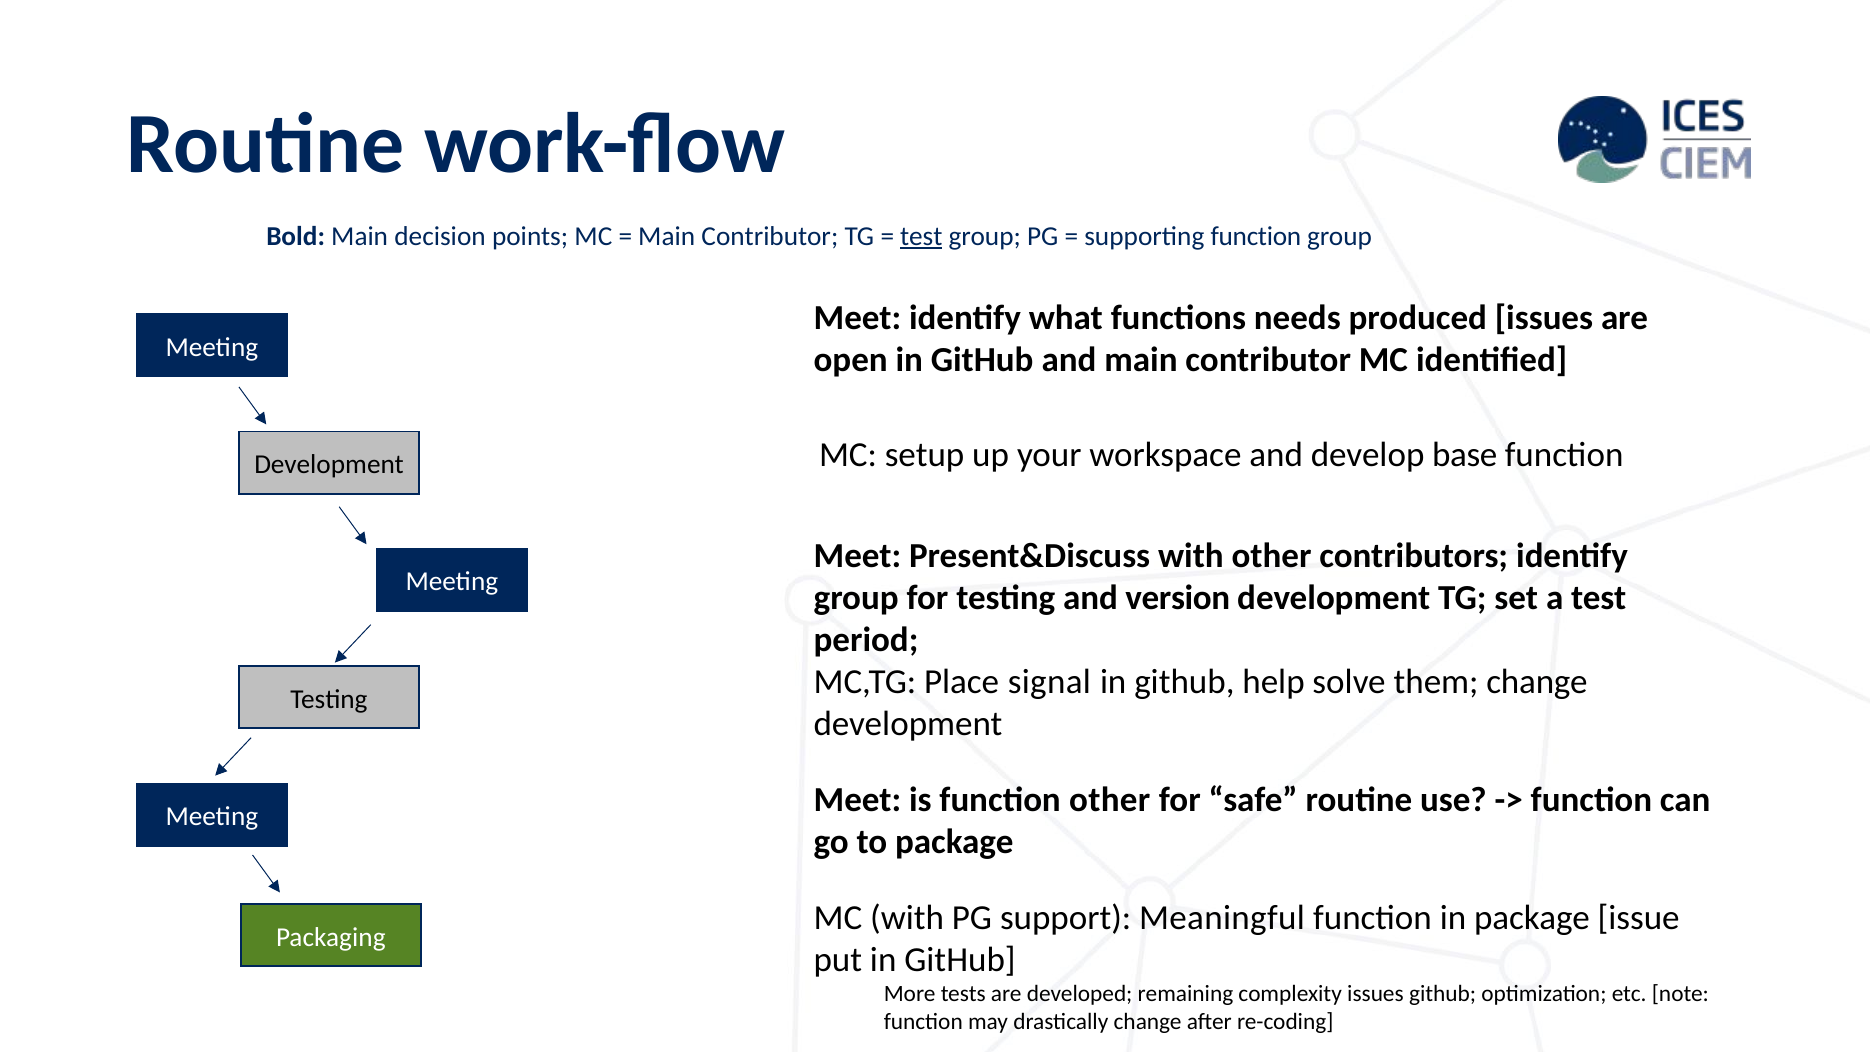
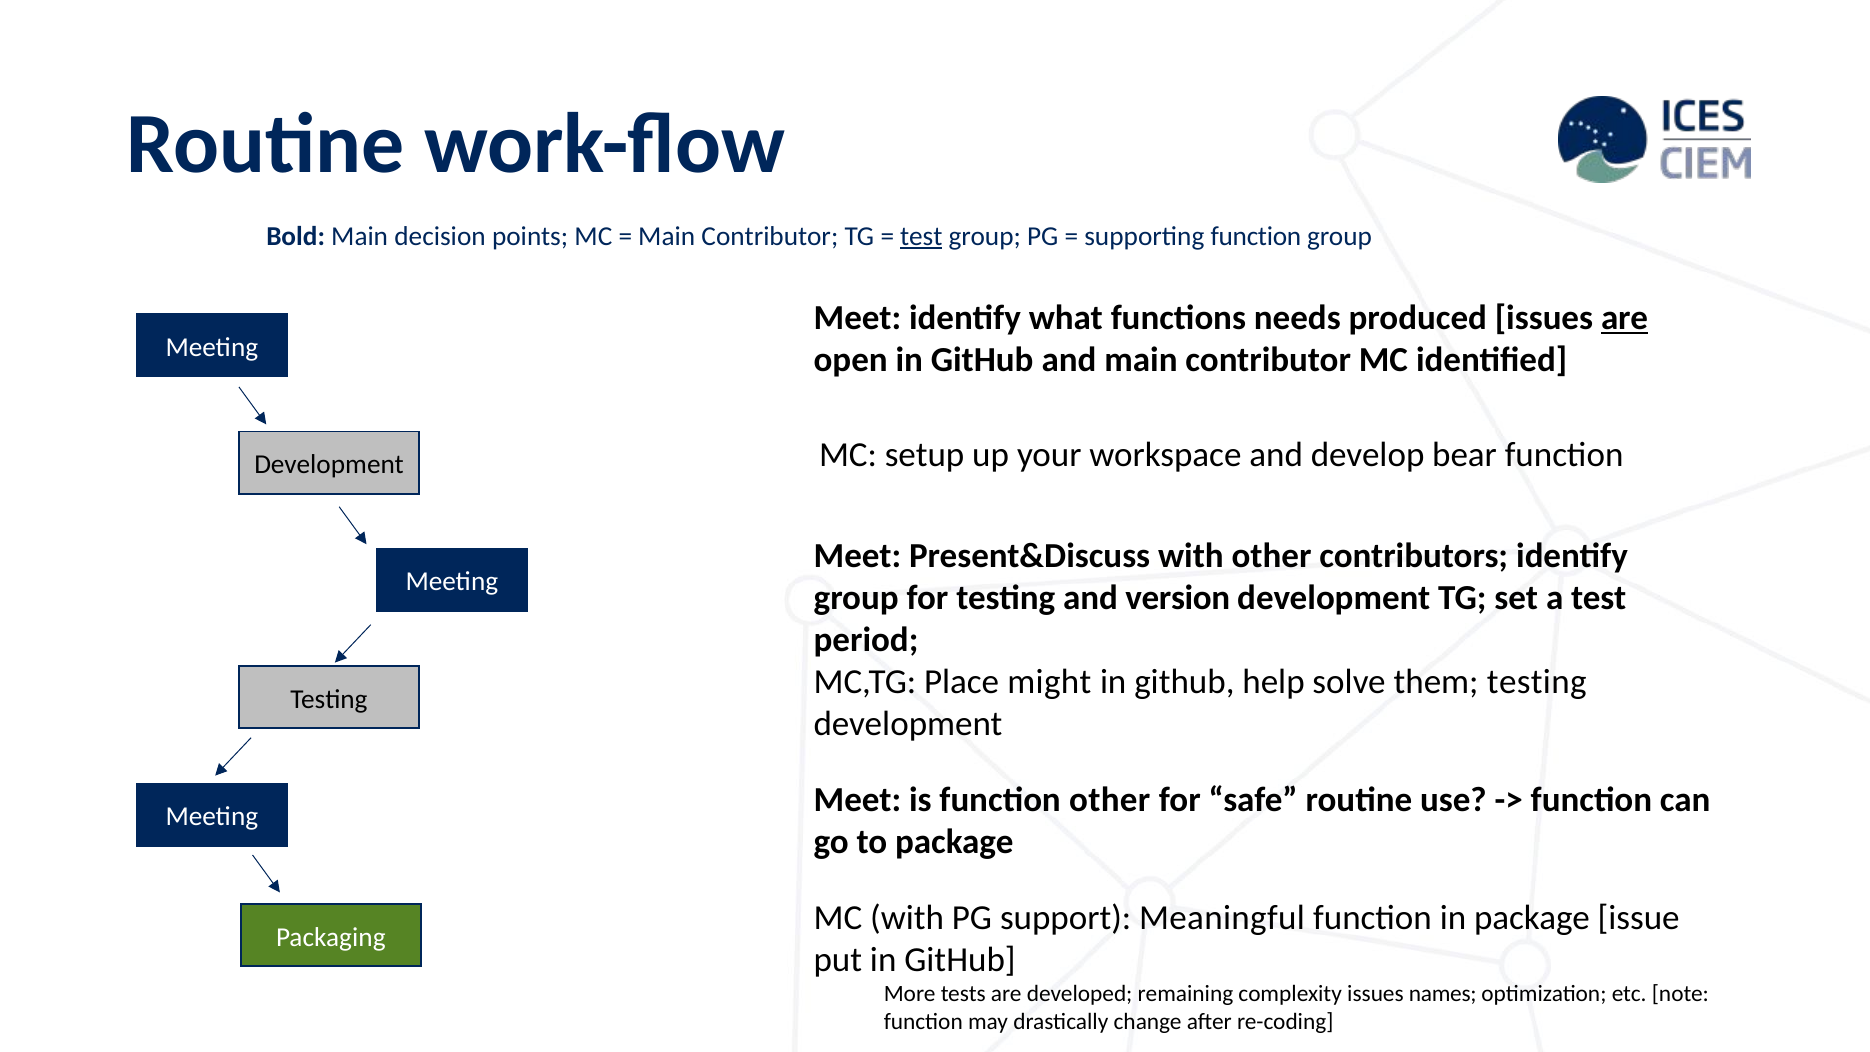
are underline: none -> present (1625, 318)
base: base -> bear (1465, 455)
signal: signal -> might (1049, 682)
them change: change -> testing (1537, 682)
issues github: github -> names (1443, 994)
